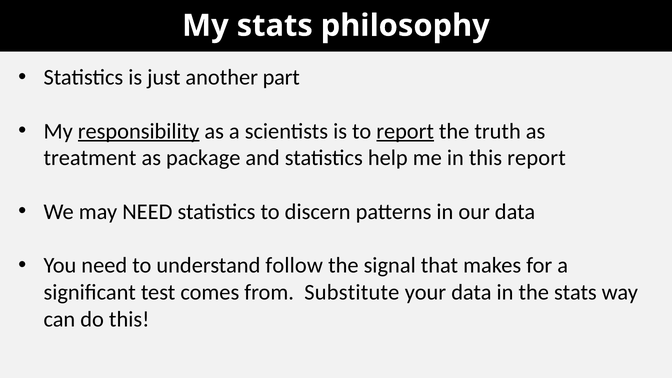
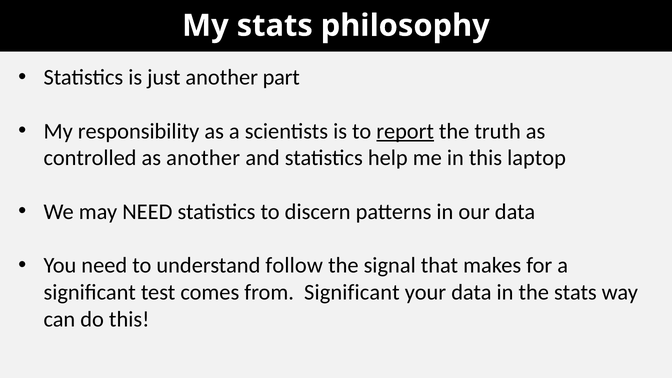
responsibility underline: present -> none (139, 131)
treatment: treatment -> controlled (90, 158)
as package: package -> another (203, 158)
this report: report -> laptop (537, 158)
from Substitute: Substitute -> Significant (352, 292)
